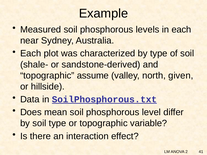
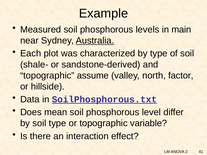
in each: each -> main (181, 30)
Australia underline: none -> present (95, 41)
given: given -> factor (181, 76)
